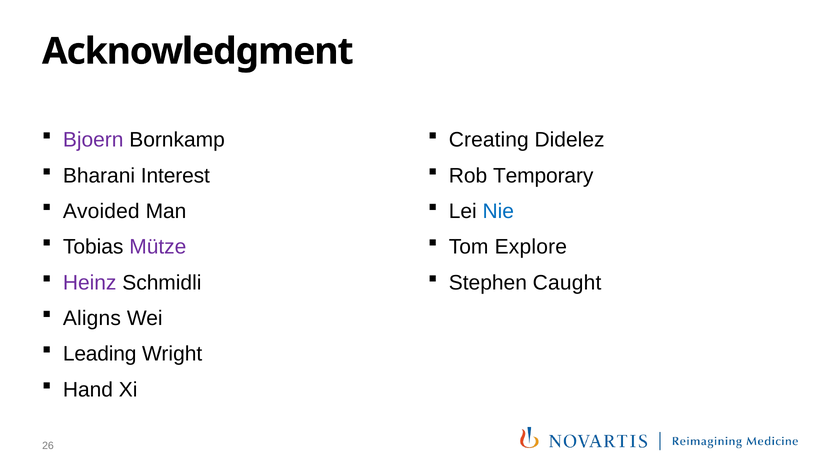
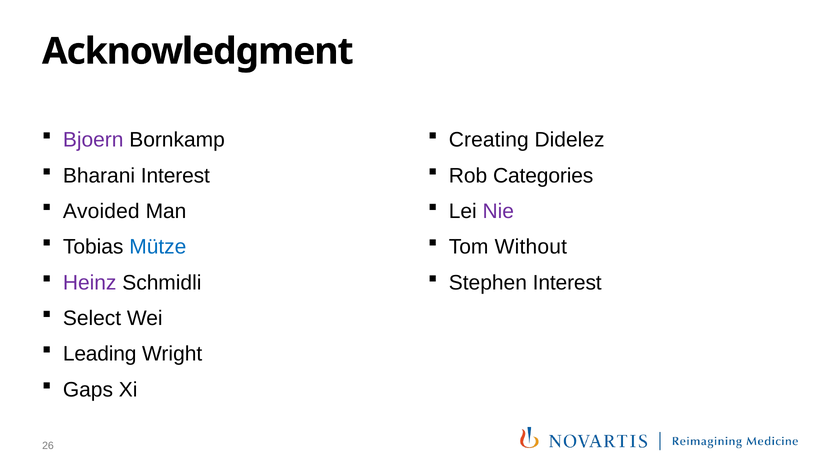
Temporary: Temporary -> Categories (543, 176)
Nie colour: blue -> purple (498, 211)
Mütze colour: purple -> blue (158, 247)
Explore: Explore -> Without (531, 247)
Stephen Caught: Caught -> Interest (567, 283)
Aligns: Aligns -> Select (92, 318)
Hand: Hand -> Gaps (88, 390)
